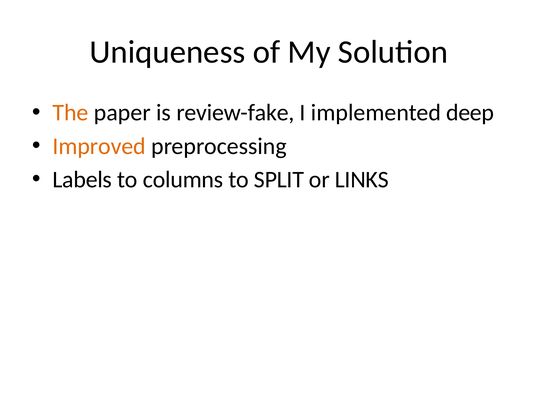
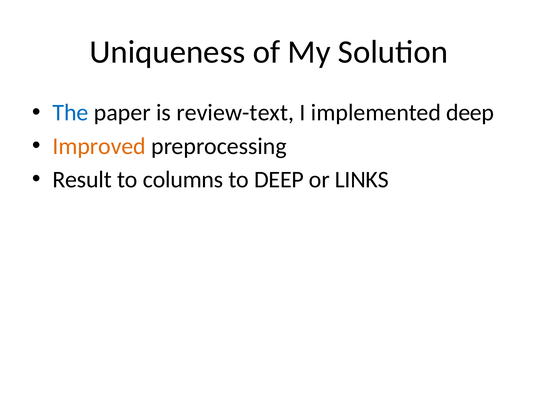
The colour: orange -> blue (71, 113)
review-fake: review-fake -> review-text (235, 113)
Labels: Labels -> Result (82, 180)
to SPLIT: SPLIT -> DEEP (279, 180)
